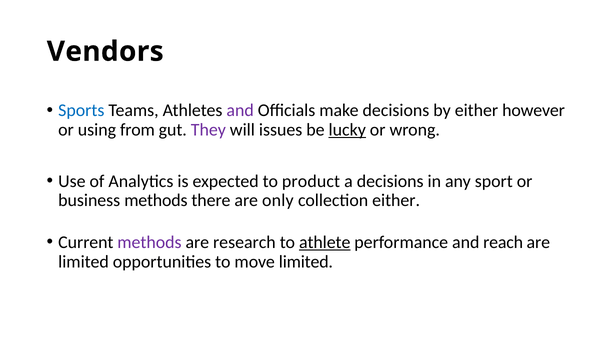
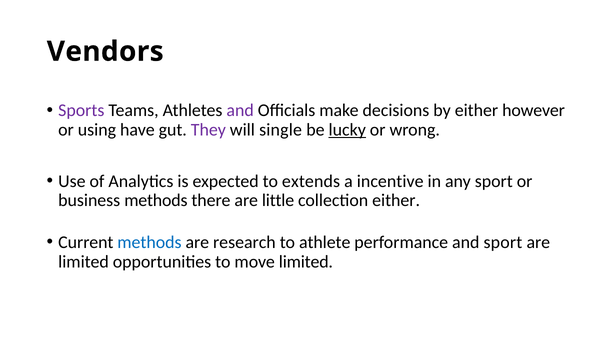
Sports colour: blue -> purple (81, 110)
from: from -> have (137, 130)
issues: issues -> single (281, 130)
product: product -> extends (311, 181)
a decisions: decisions -> incentive (390, 181)
only: only -> little (278, 200)
methods colour: purple -> blue (149, 242)
athlete underline: present -> none (325, 242)
and reach: reach -> sport (503, 242)
